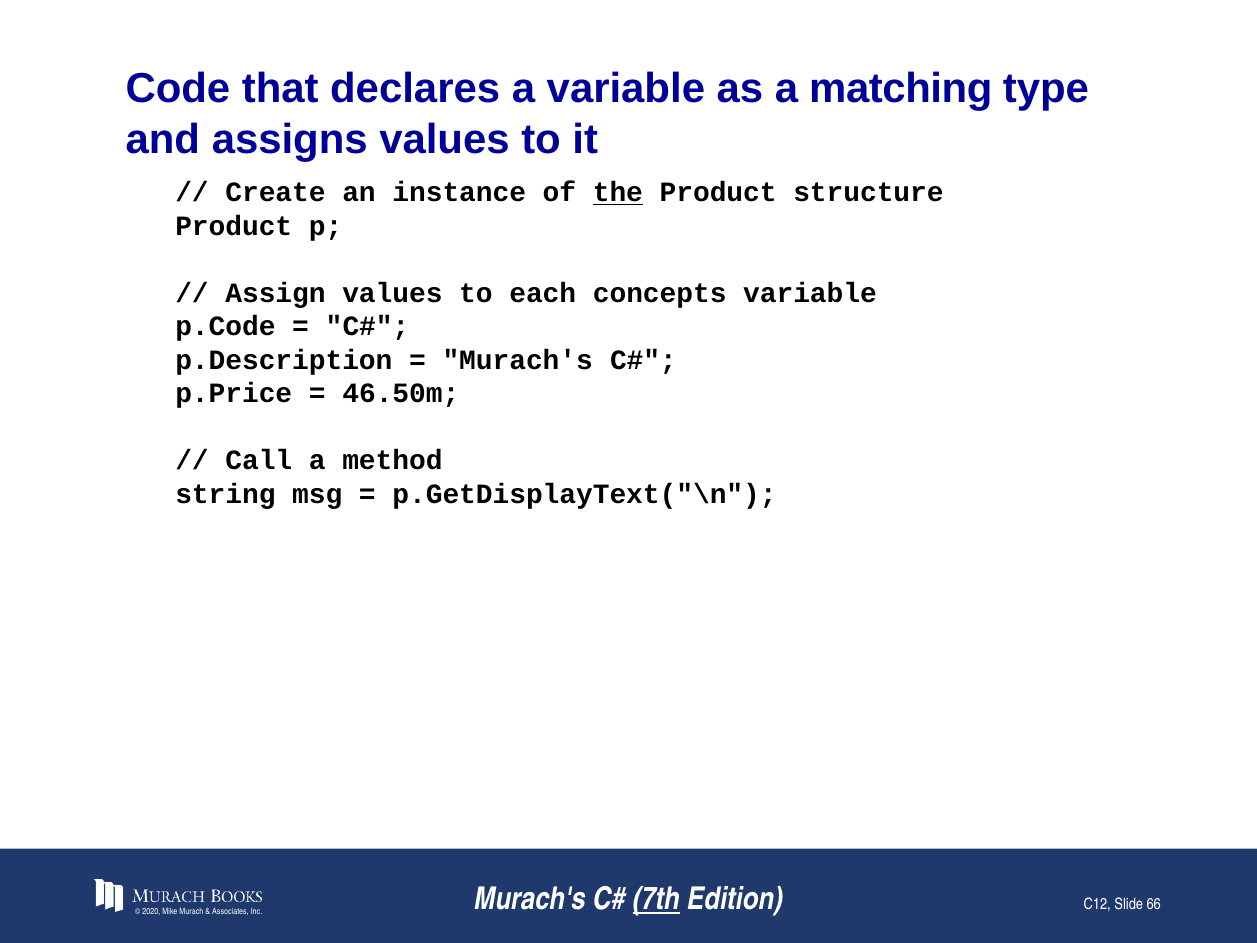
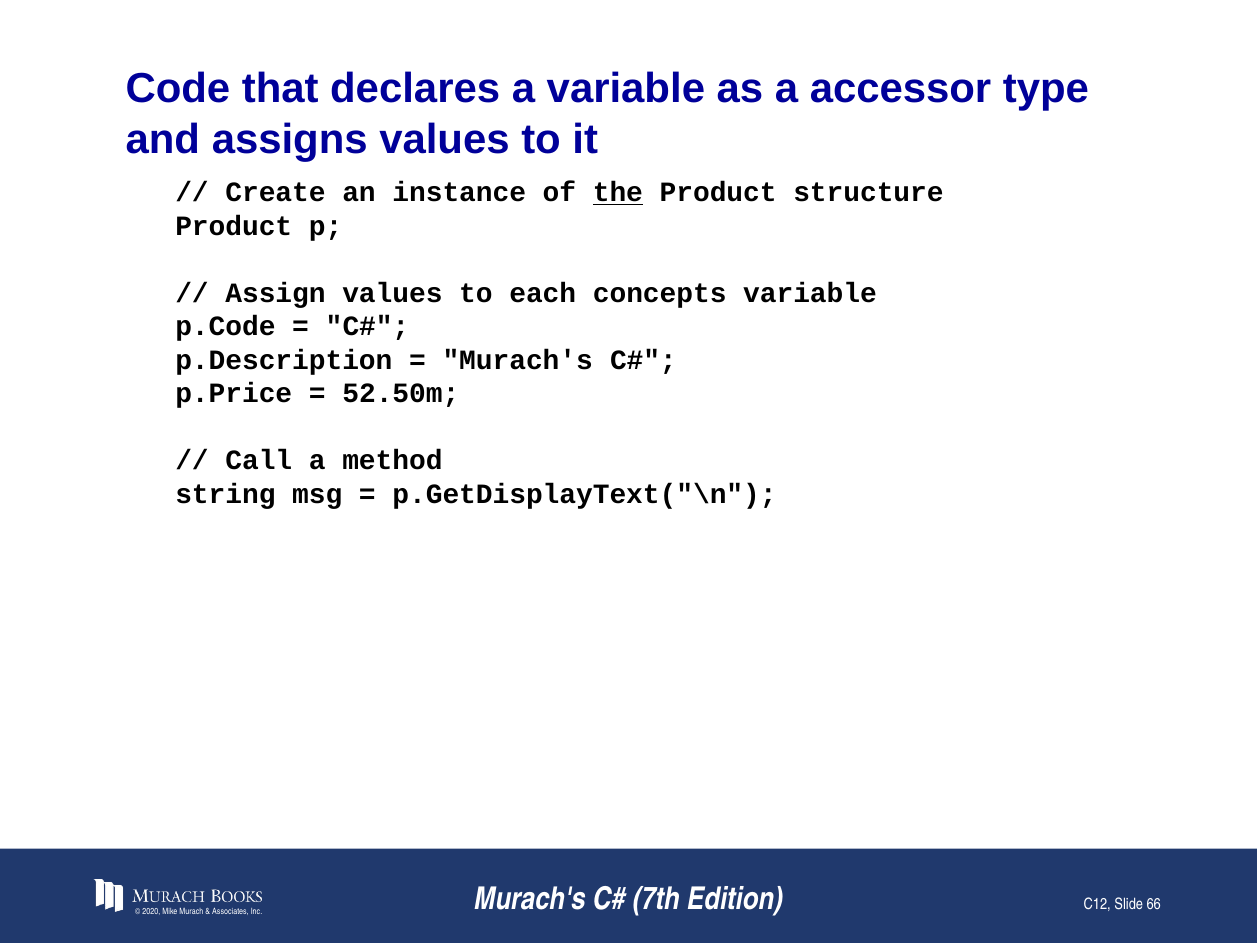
matching: matching -> accessor (901, 89)
46.50m: 46.50m -> 52.50m (401, 394)
7th underline: present -> none (656, 899)
